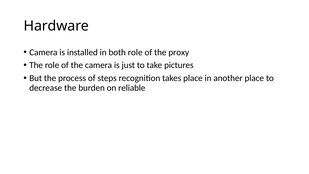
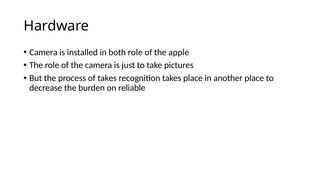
proxy: proxy -> apple (179, 52)
of steps: steps -> takes (107, 78)
